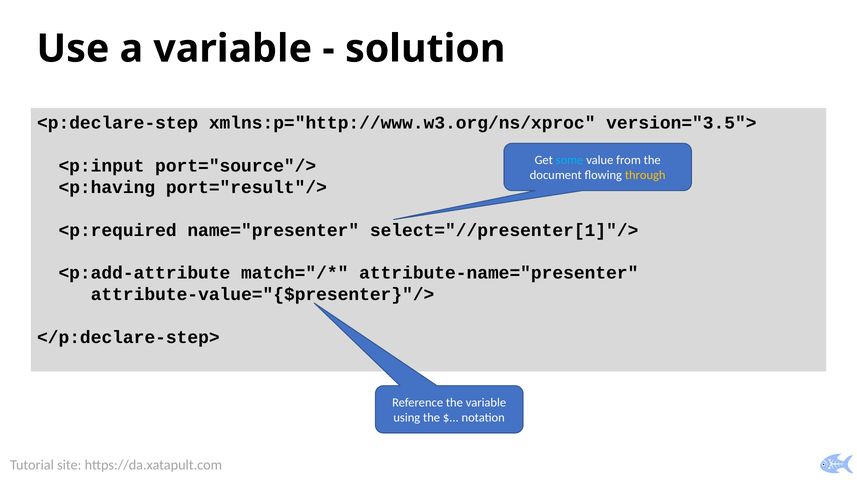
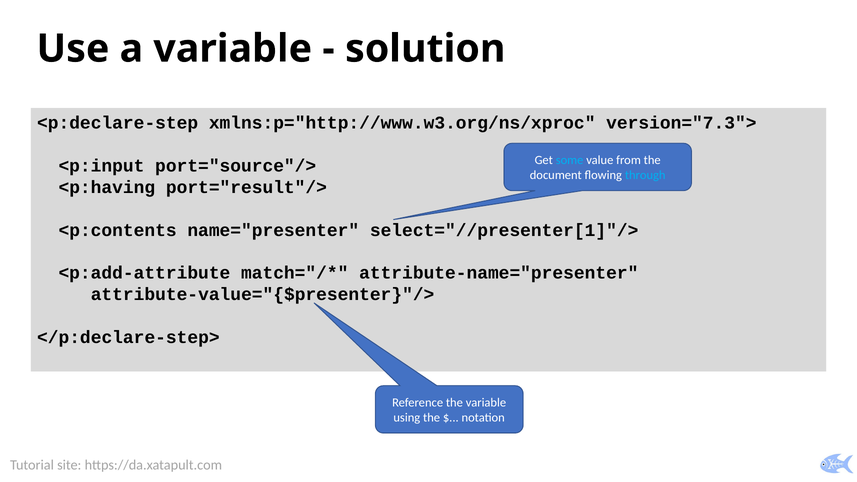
version="3.5">: version="3.5"> -> version="7.3"> (681, 123)
through colour: yellow -> light blue (645, 175)
<p:required: <p:required -> <p:contents (118, 230)
